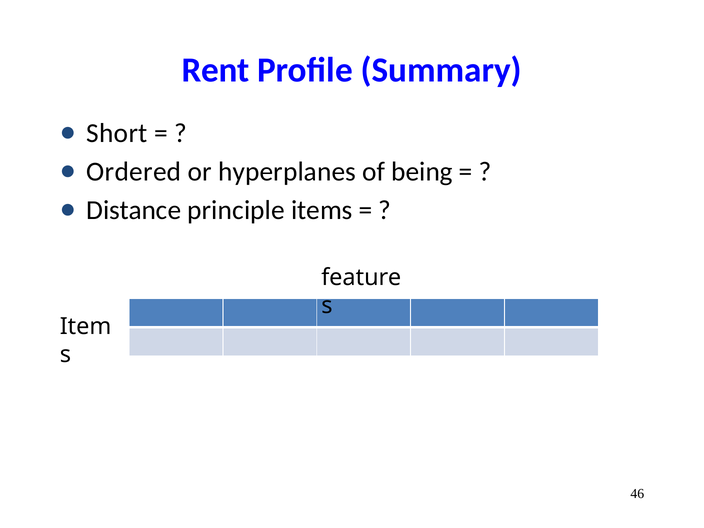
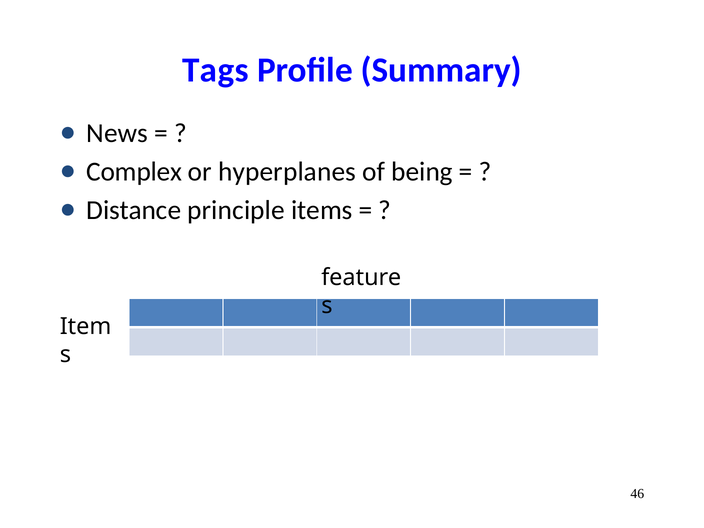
Rent: Rent -> Tags (215, 70)
Short: Short -> News (117, 133)
Ordered: Ordered -> Complex (134, 172)
